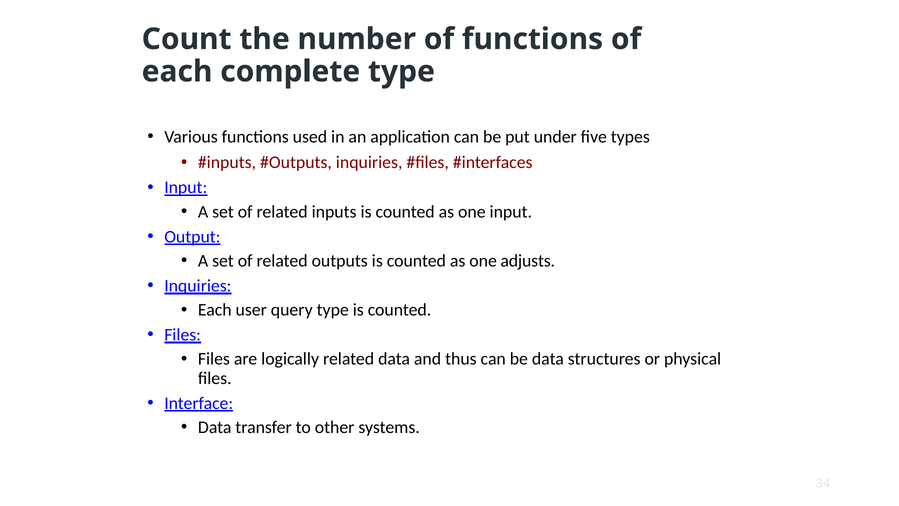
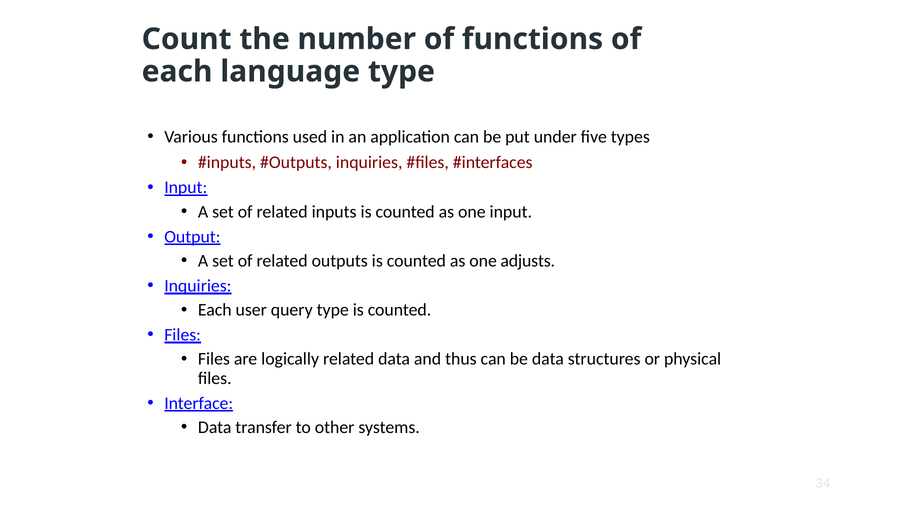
complete: complete -> language (290, 71)
